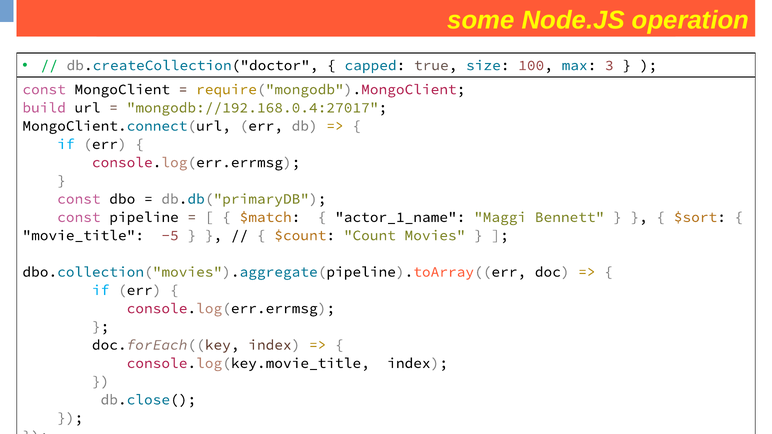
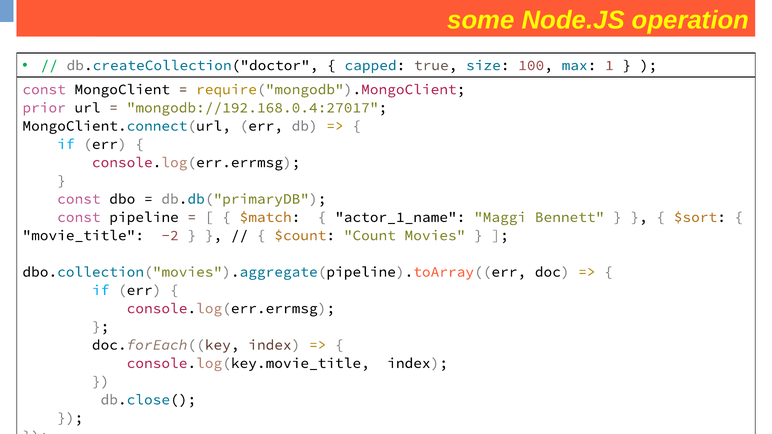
3: 3 -> 1 (609, 65)
build: build -> prior (44, 108)
-5: -5 -> -2 (170, 236)
